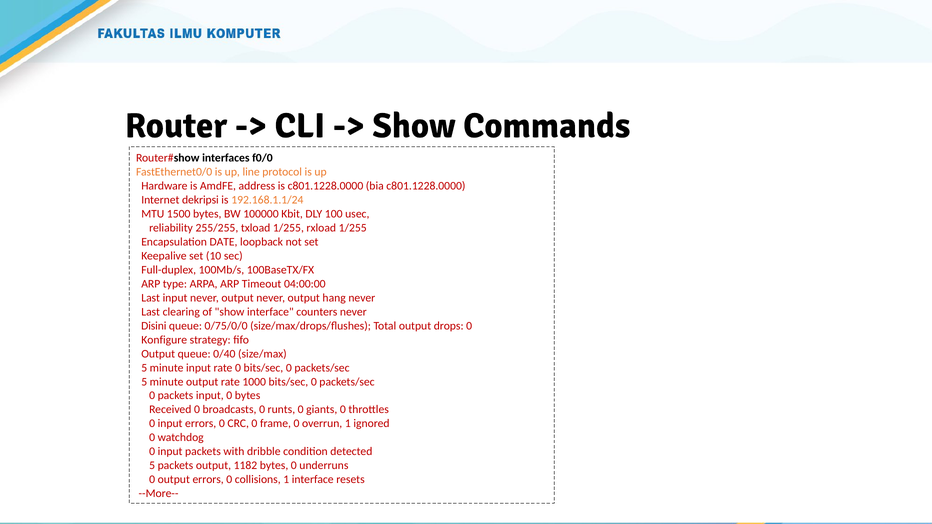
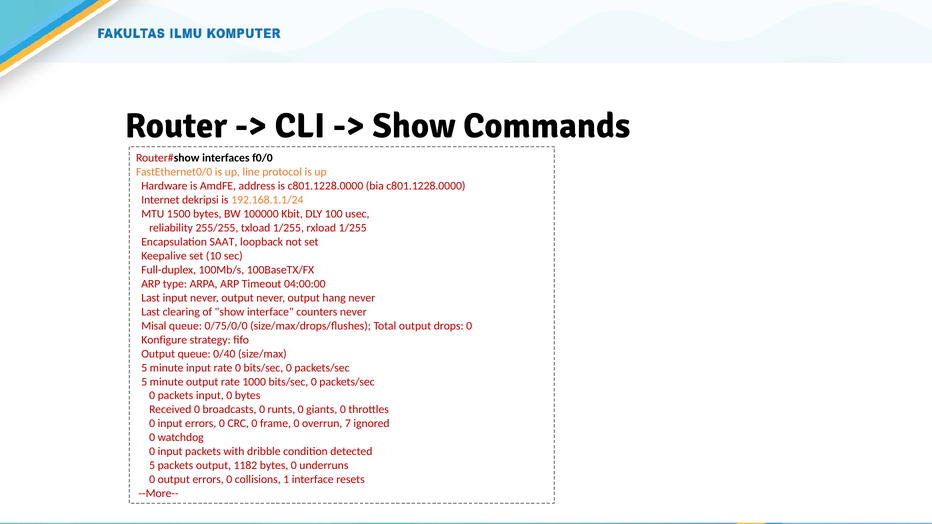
DATE: DATE -> SAAT (223, 242)
Disini: Disini -> Misal (154, 326)
overrun 1: 1 -> 7 (348, 424)
